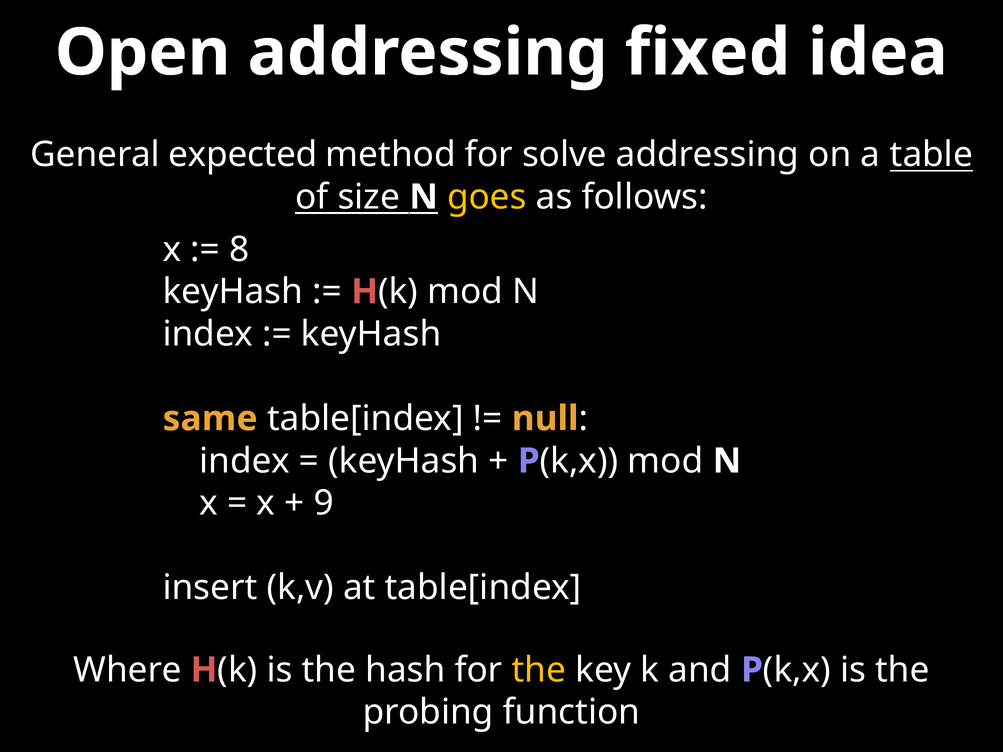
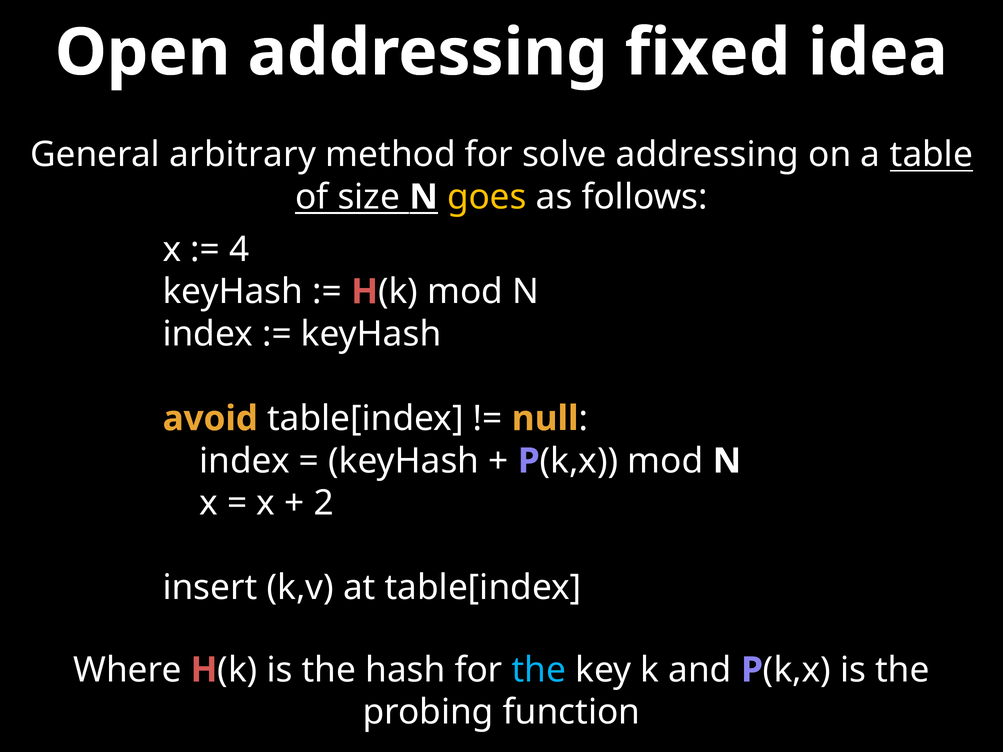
expected: expected -> arbitrary (243, 155)
8: 8 -> 4 (239, 249)
same: same -> avoid (210, 419)
9: 9 -> 2 (324, 503)
the colour: yellow -> light blue (539, 670)
